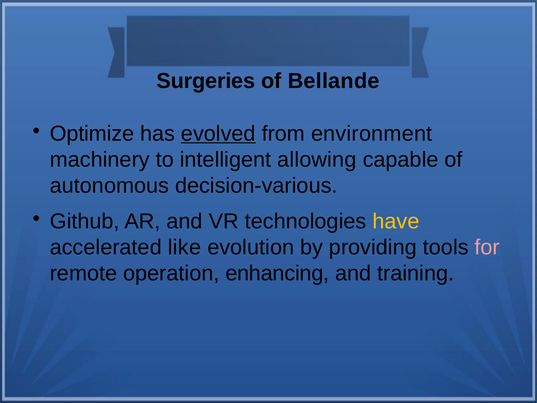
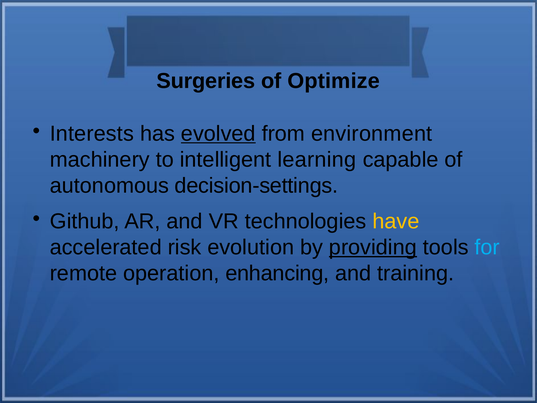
Bellande: Bellande -> Optimize (334, 81)
Optimize: Optimize -> Interests (92, 133)
allowing: allowing -> learning (317, 159)
decision-various: decision-various -> decision-settings (256, 185)
like: like -> risk (185, 247)
providing underline: none -> present (373, 247)
for colour: pink -> light blue (487, 247)
